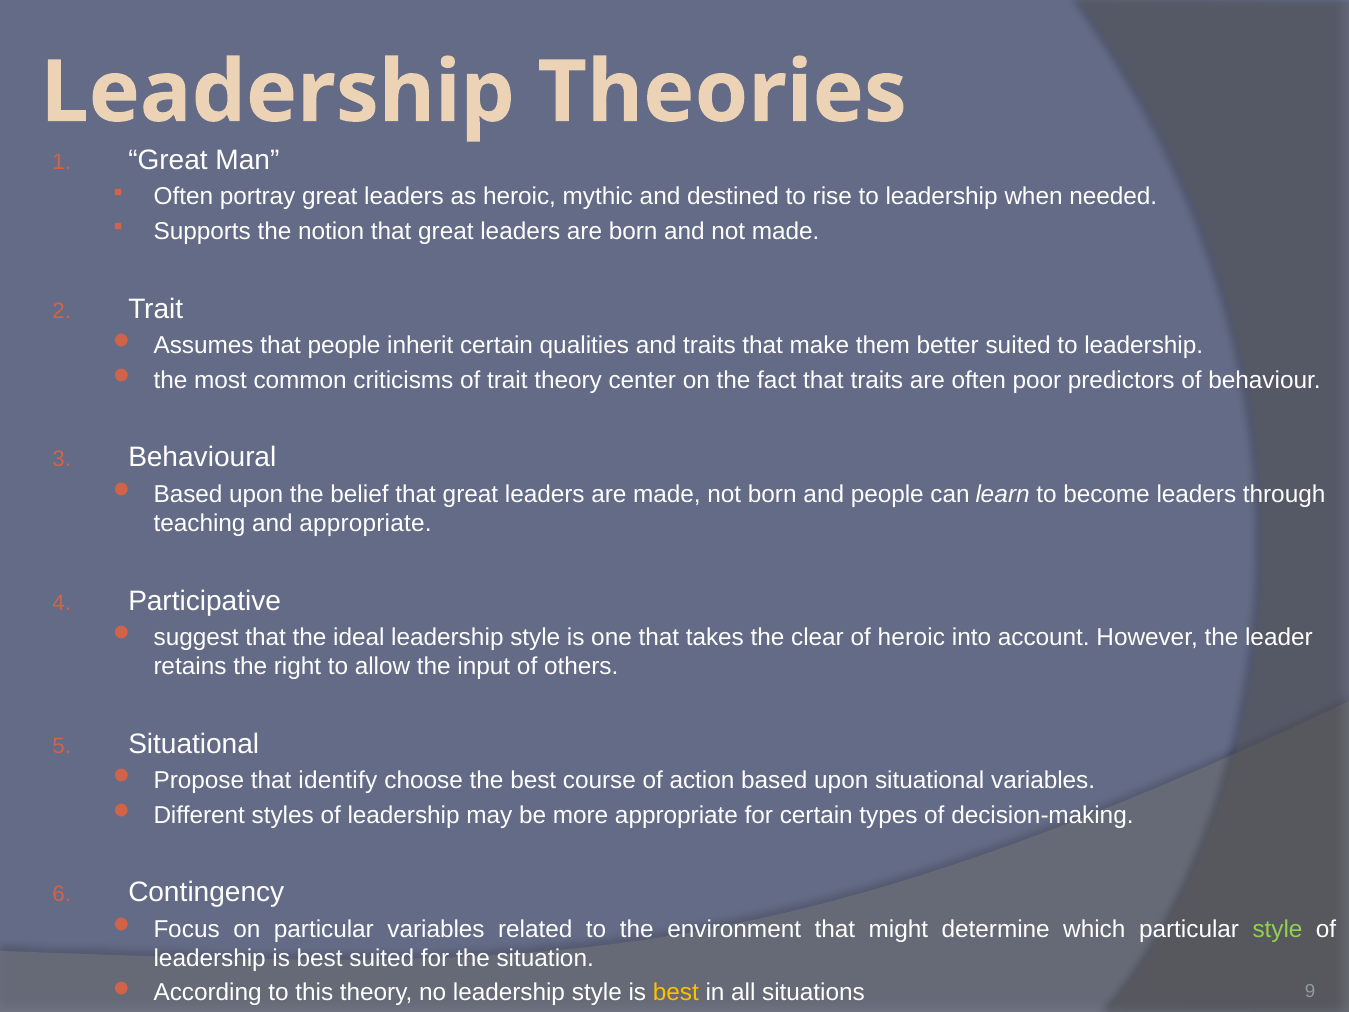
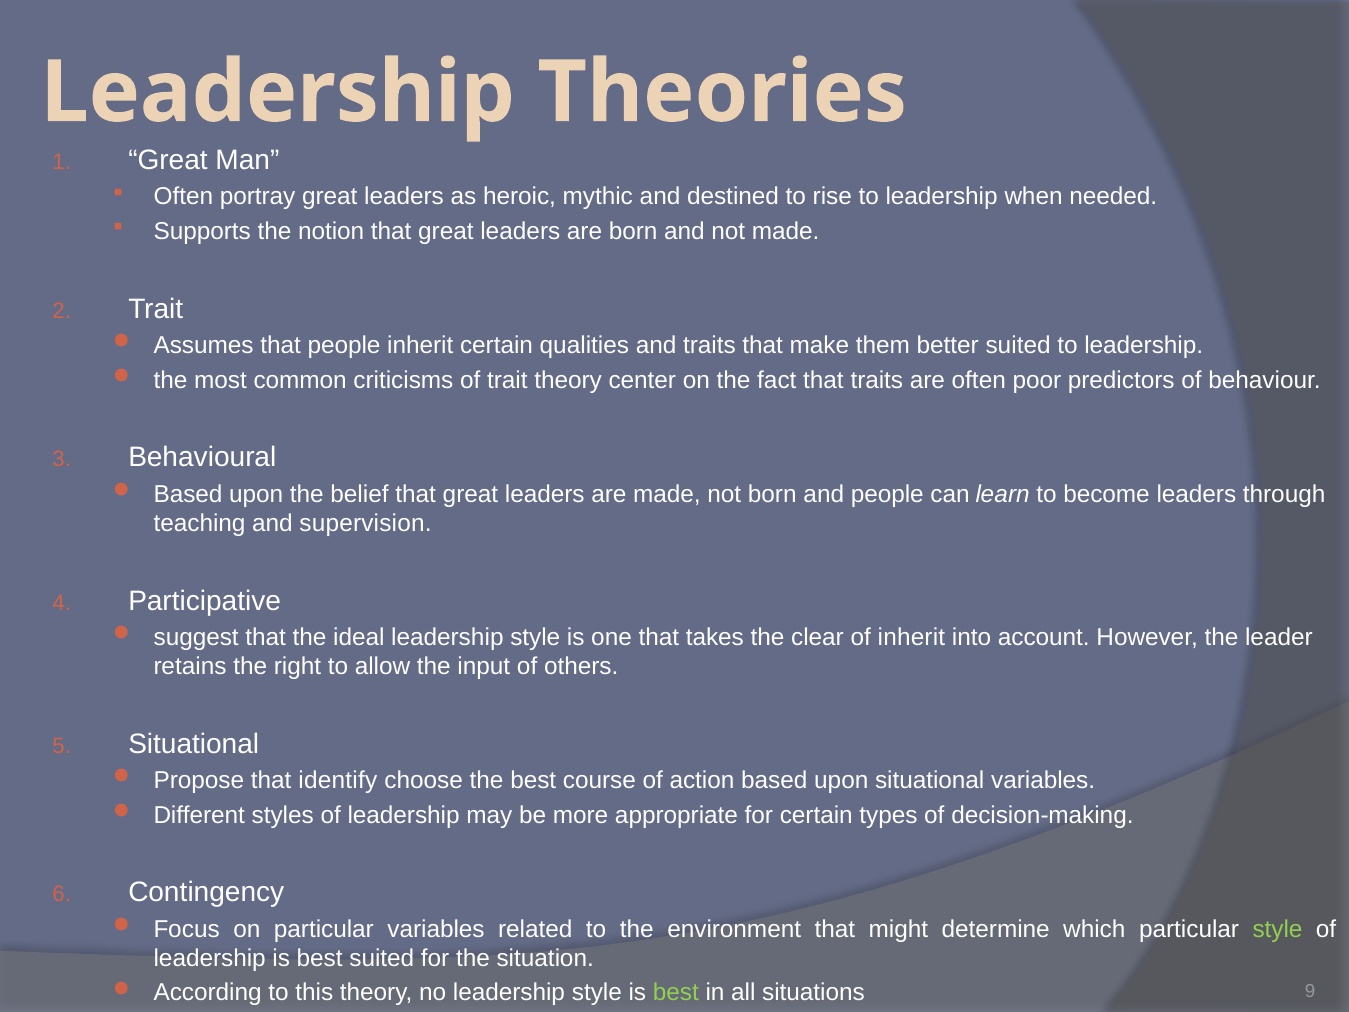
and appropriate: appropriate -> supervision (365, 523)
of heroic: heroic -> inherit (911, 637)
best colour: yellow -> light green (676, 993)
